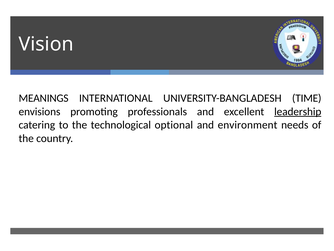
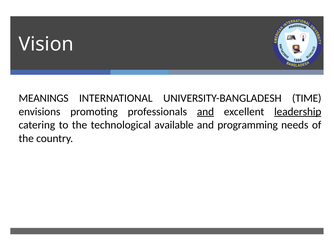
and underline: none -> present (205, 111)
optional: optional -> available (174, 125)
environment: environment -> programming (248, 125)
